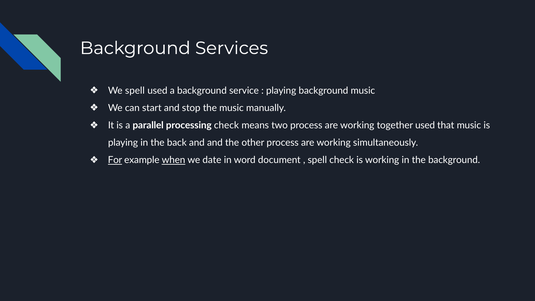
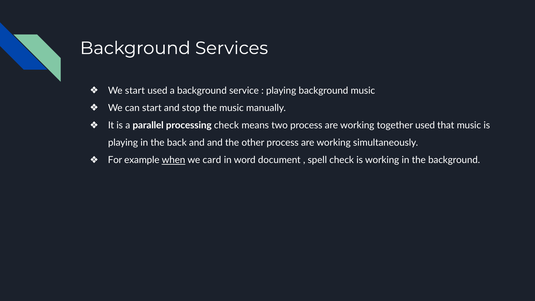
We spell: spell -> start (135, 90)
For underline: present -> none (115, 160)
date: date -> card (212, 160)
